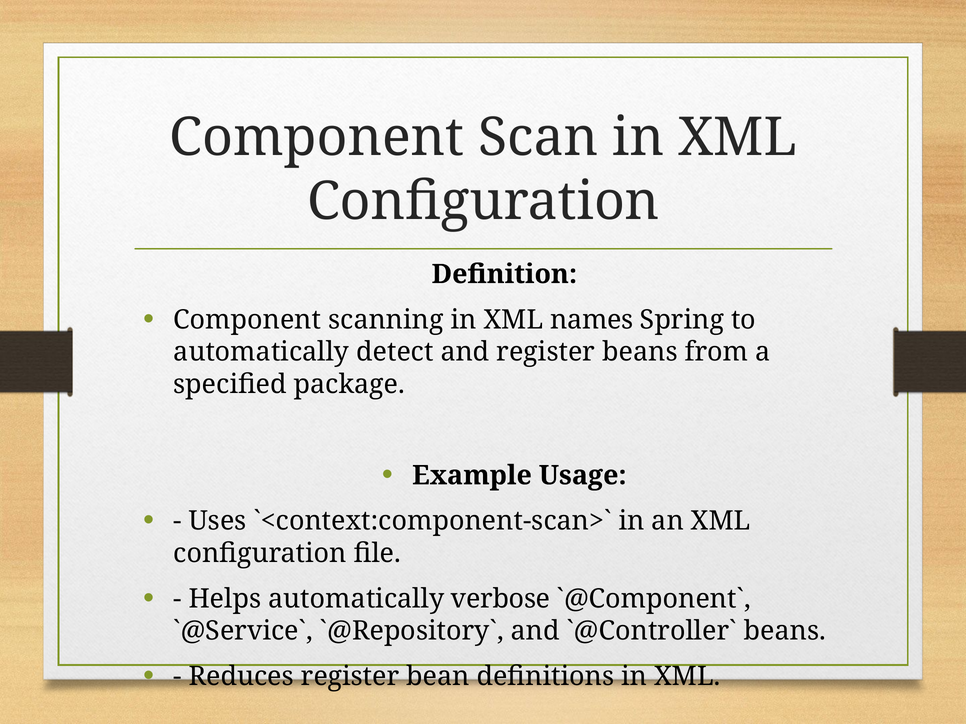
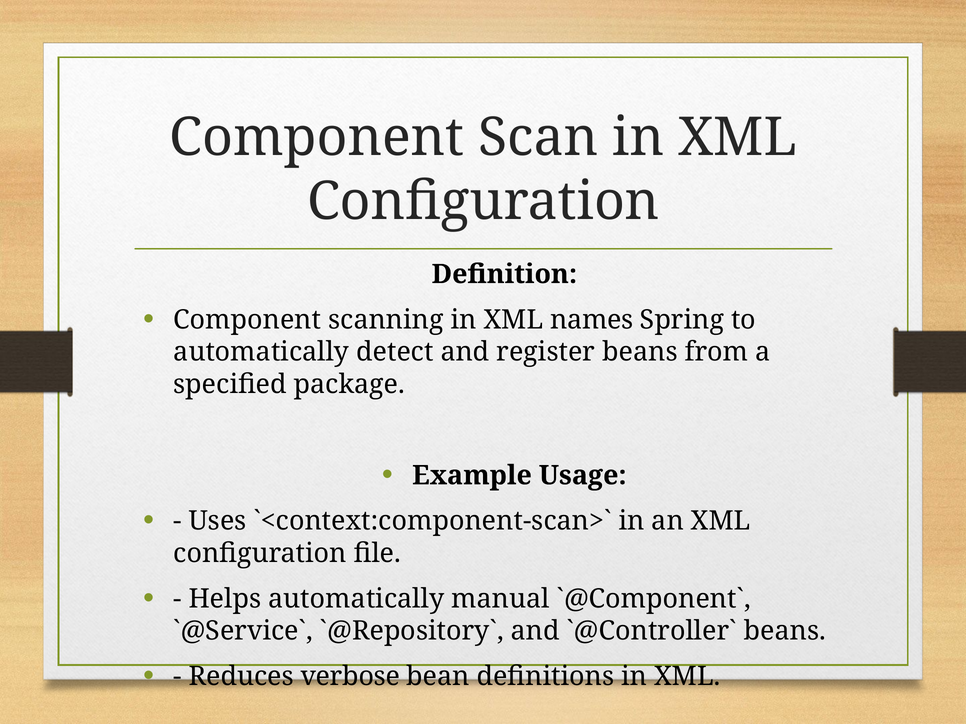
verbose: verbose -> manual (500, 599)
Reduces register: register -> verbose (350, 677)
